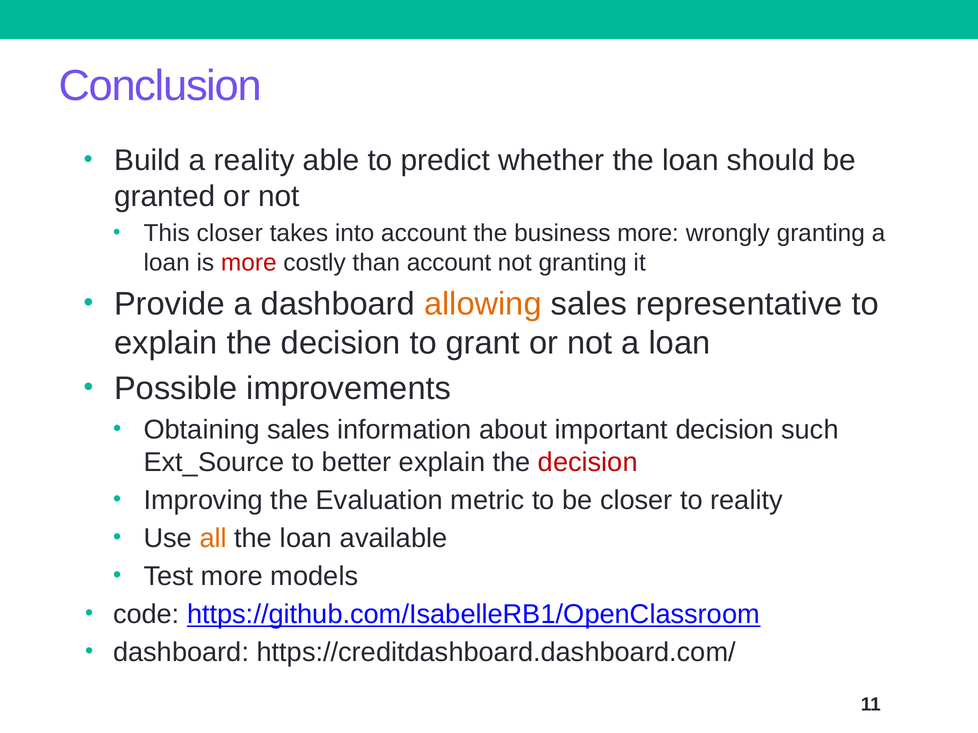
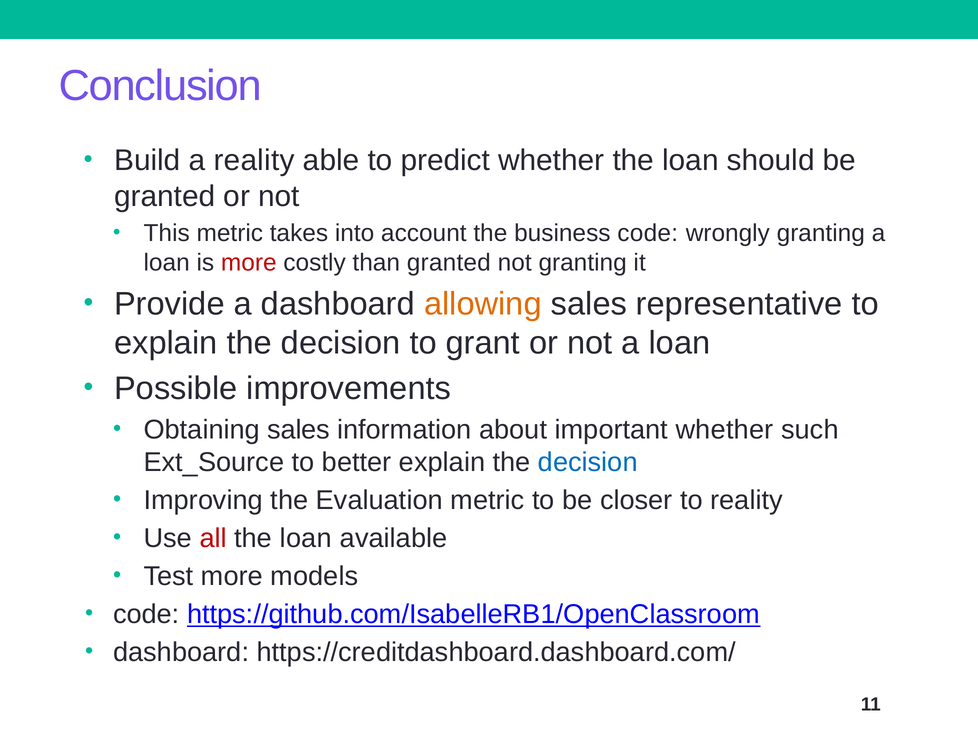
This closer: closer -> metric (230, 234)
business more: more -> code (648, 234)
than account: account -> granted (449, 263)
important decision: decision -> whether (725, 430)
decision colour: red -> blue (588, 462)
all colour: orange -> red (213, 539)
